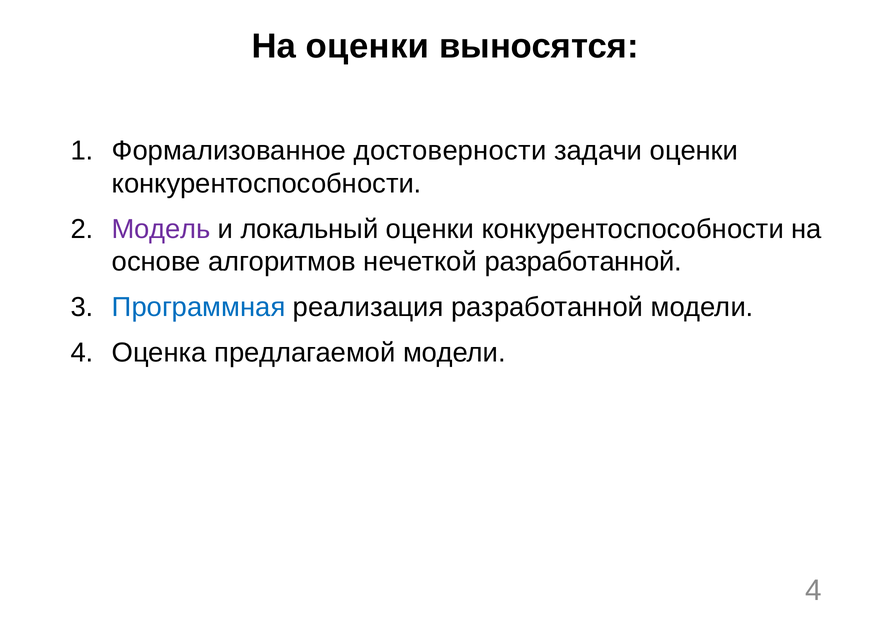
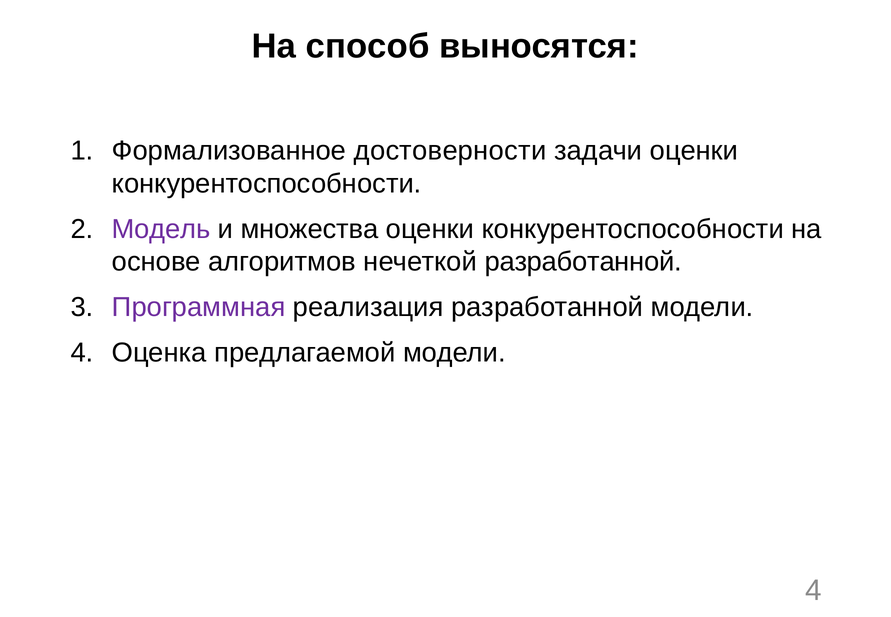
На оценки: оценки -> способ (368, 46)
локальный: локальный -> множества (309, 229)
Программная colour: blue -> purple (199, 307)
